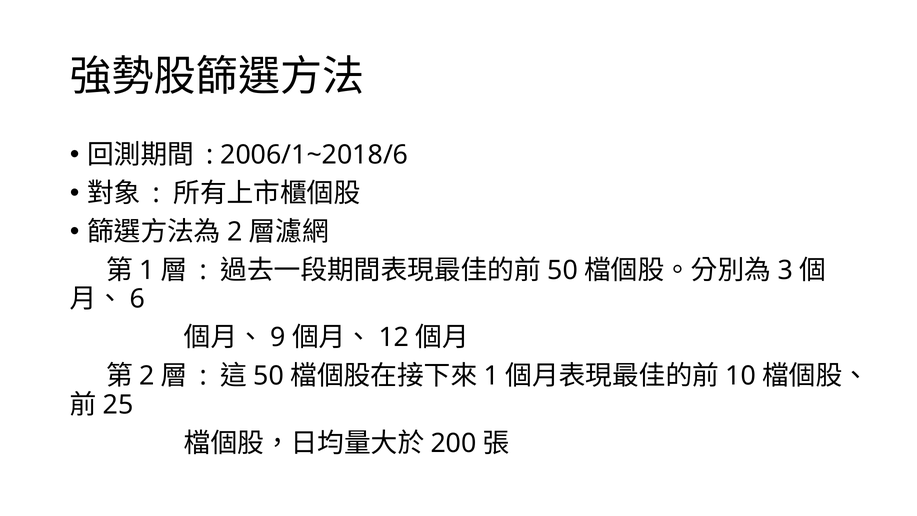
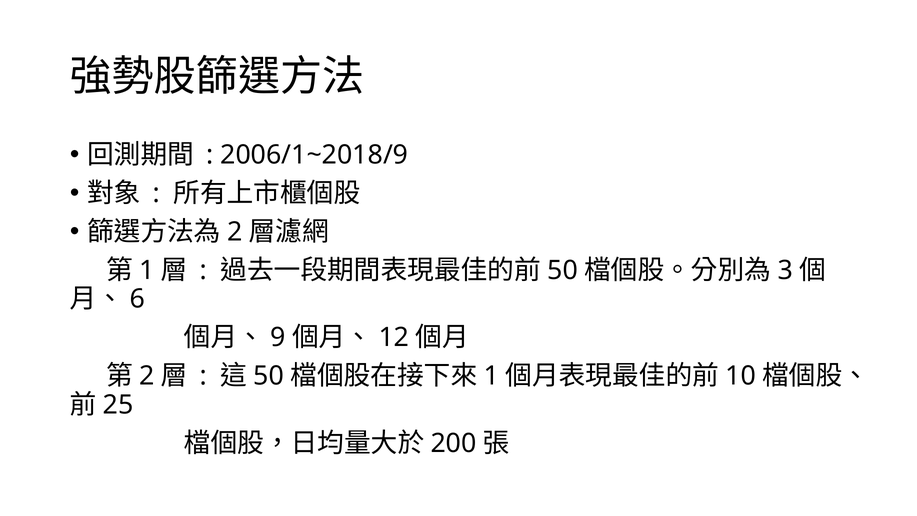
2006/1~2018/6: 2006/1~2018/6 -> 2006/1~2018/9 (314, 155)
